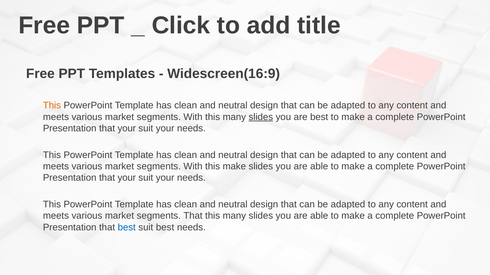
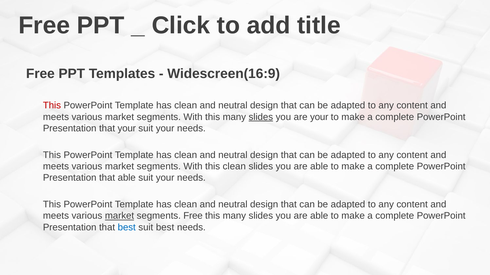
This colour: orange -> red (52, 106)
are best: best -> your (319, 117)
this make: make -> clean (234, 167)
your: your -> able (127, 178)
market underline: none -> present (120, 216)
segments That: That -> Free (193, 216)
